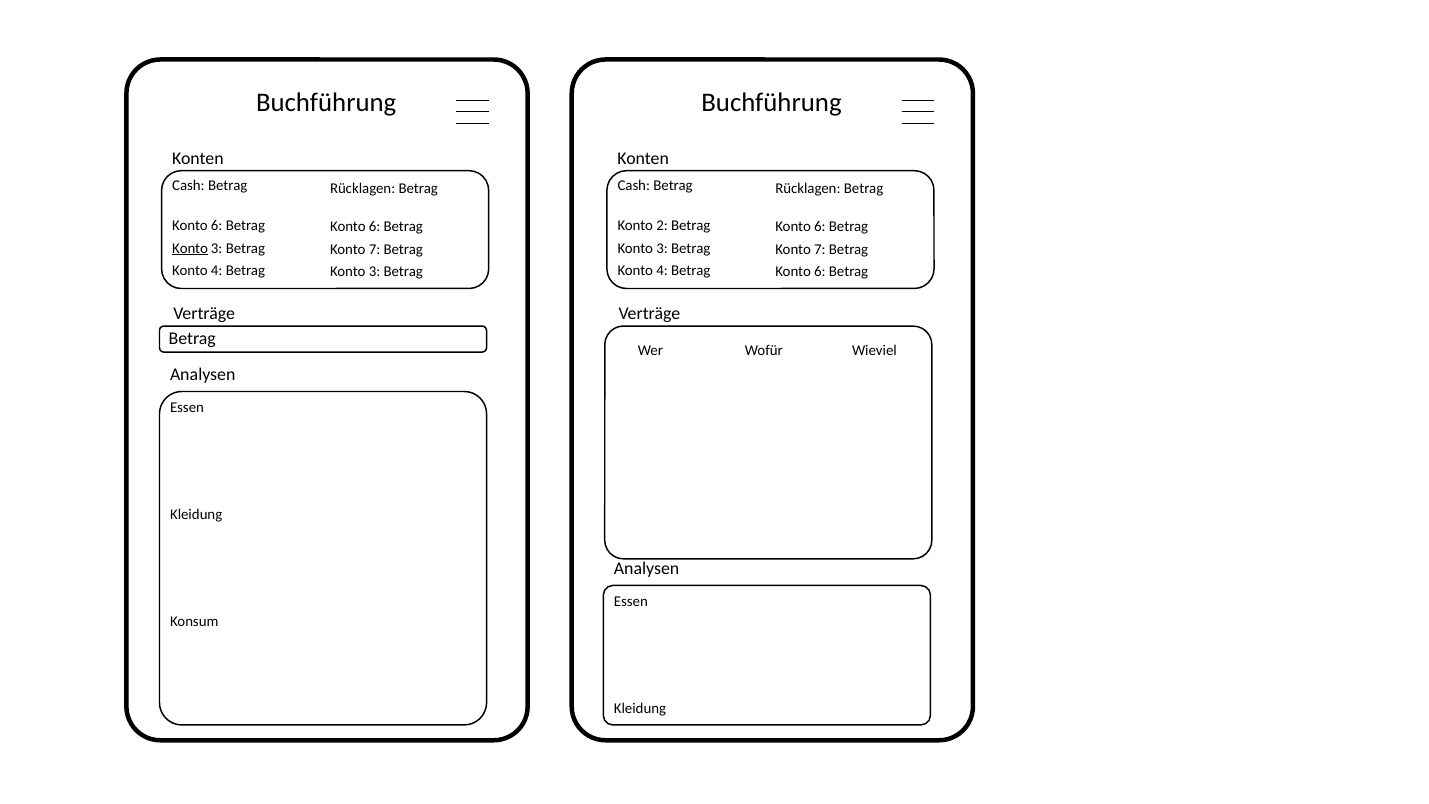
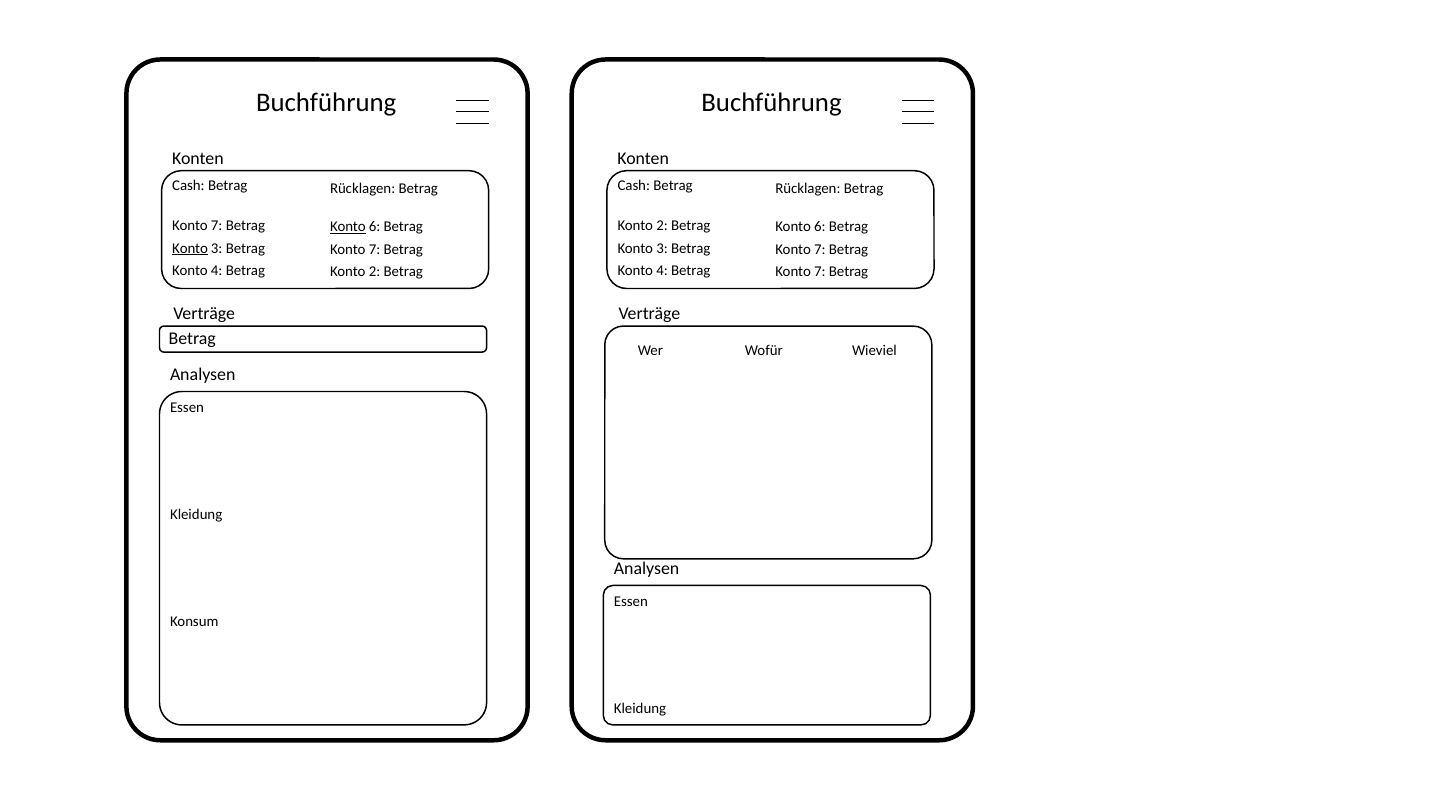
6: 6 -> 7 (217, 225)
Konto underline: none -> present (348, 227)
3: 3 -> 2 (375, 272)
6: 6 -> 7 (820, 272)
